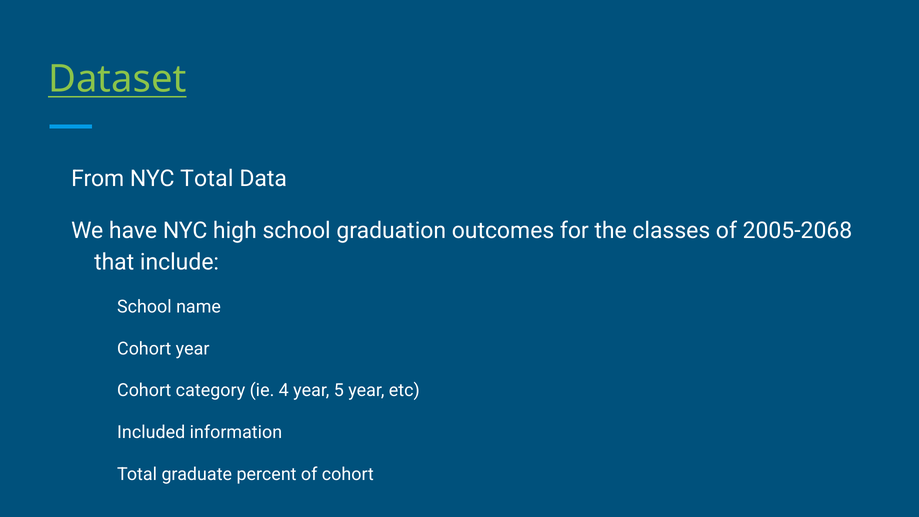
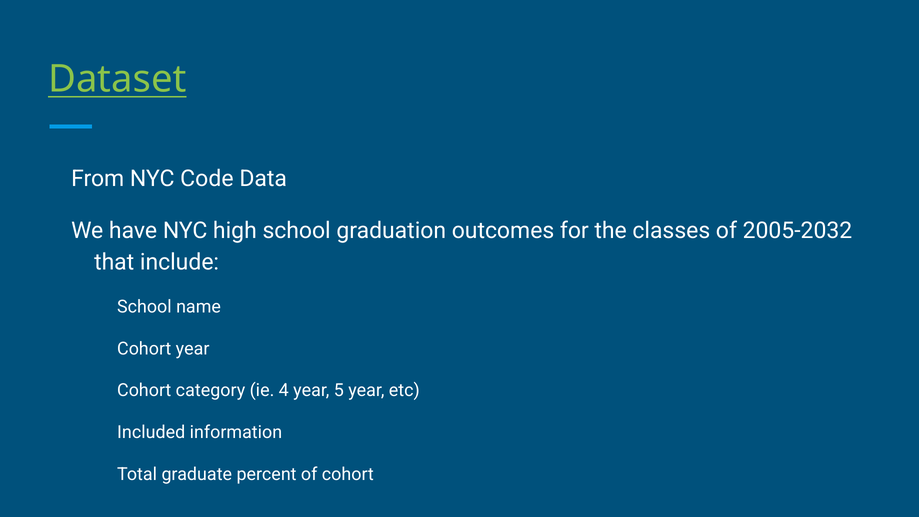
NYC Total: Total -> Code (207, 178)
2005-2068: 2005-2068 -> 2005-2032 (797, 231)
